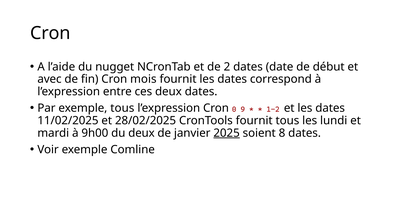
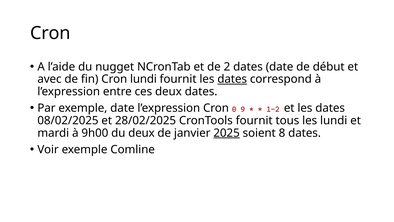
Cron mois: mois -> lundi (143, 79)
dates underline: none -> present (232, 79)
exemple tous: tous -> date (122, 108)
11/02/2025: 11/02/2025 -> 08/02/2025 (68, 120)
